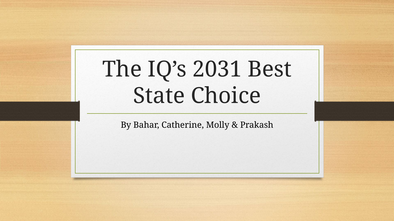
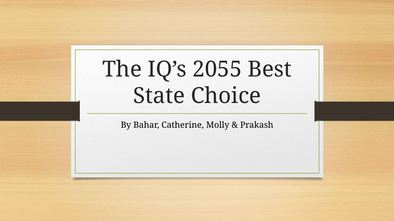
2031: 2031 -> 2055 (217, 70)
